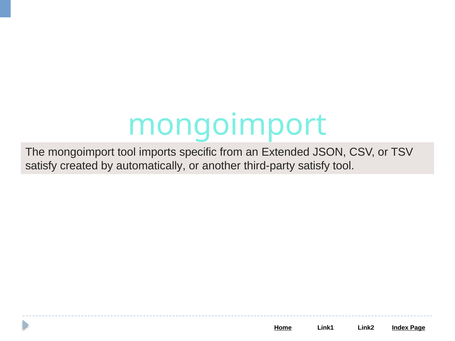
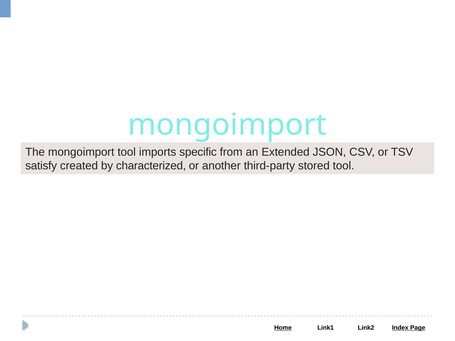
automatically: automatically -> characterized (151, 166)
third-party satisfy: satisfy -> stored (314, 166)
